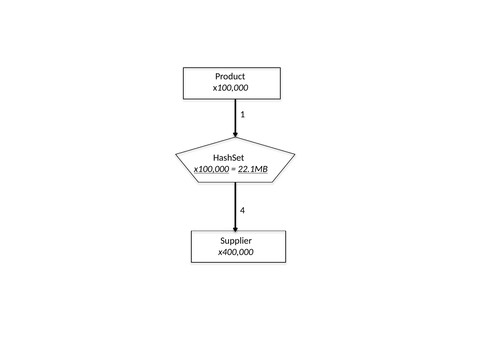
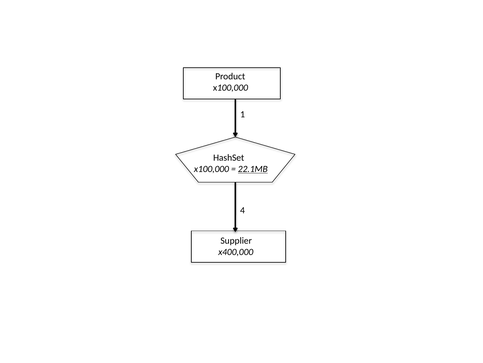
x100,000 underline: present -> none (211, 169)
